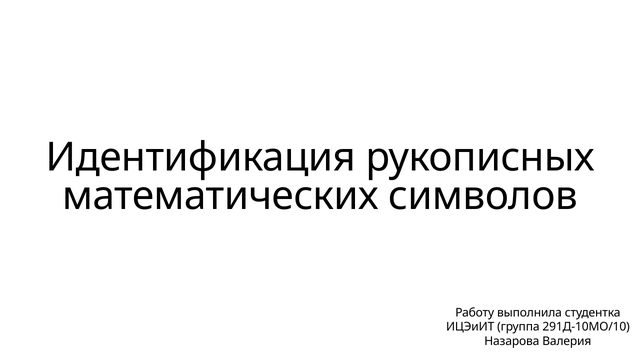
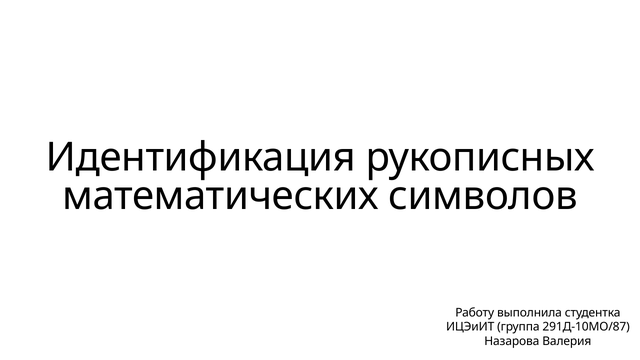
291Д-10МО/10: 291Д-10МО/10 -> 291Д-10МО/87 (586, 327)
